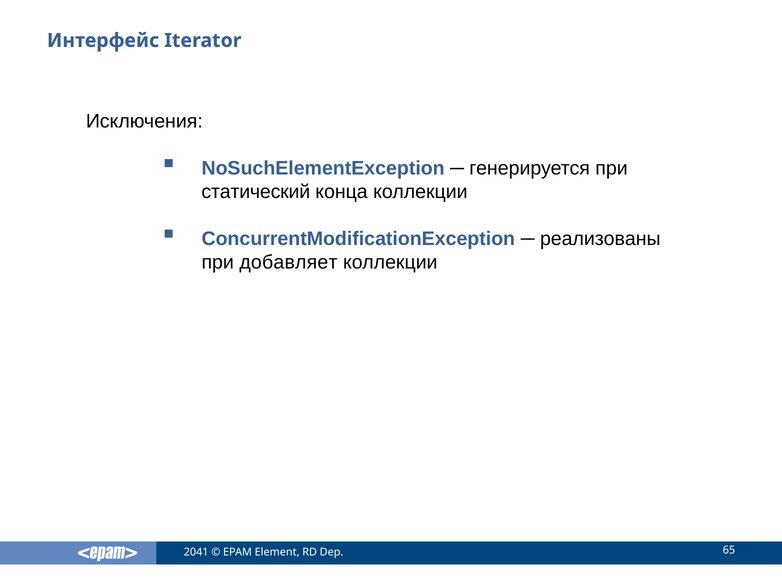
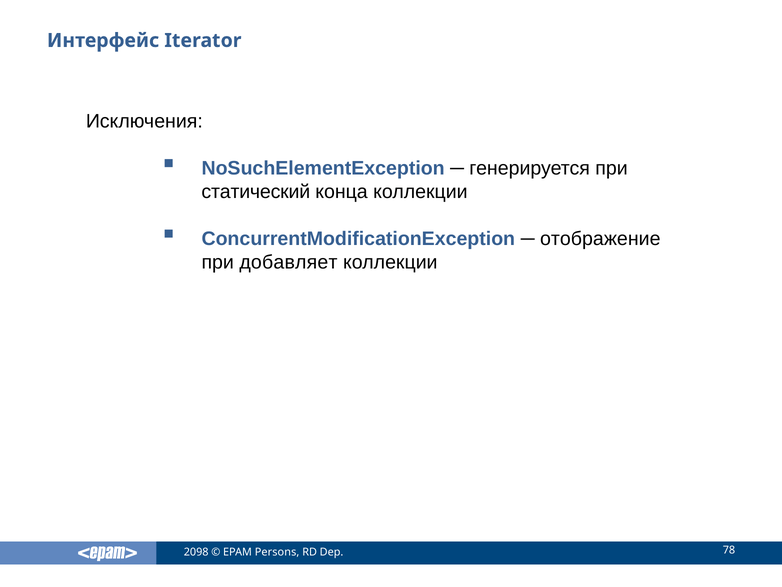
реализованы: реализованы -> отображение (600, 239)
2041: 2041 -> 2098 (196, 551)
Element: Element -> Persons (277, 551)
65: 65 -> 78 (729, 550)
